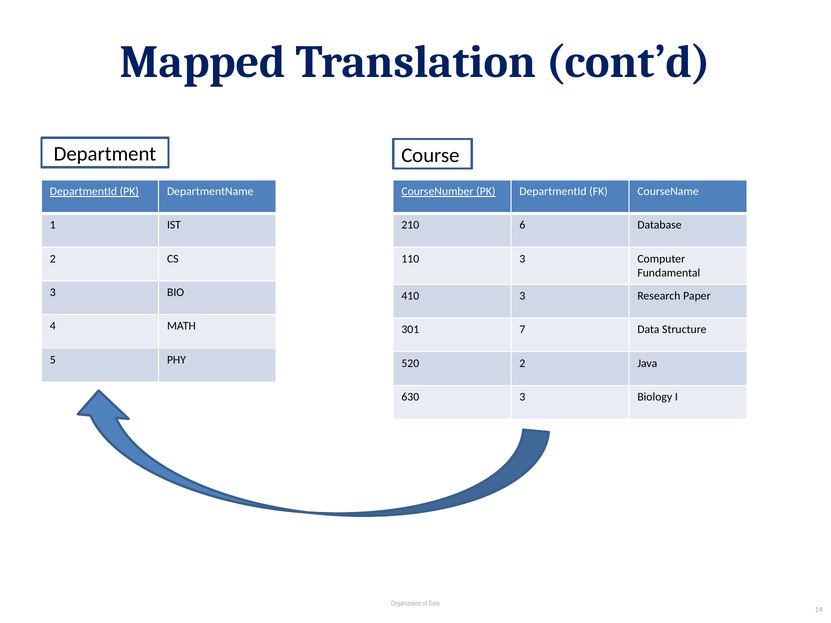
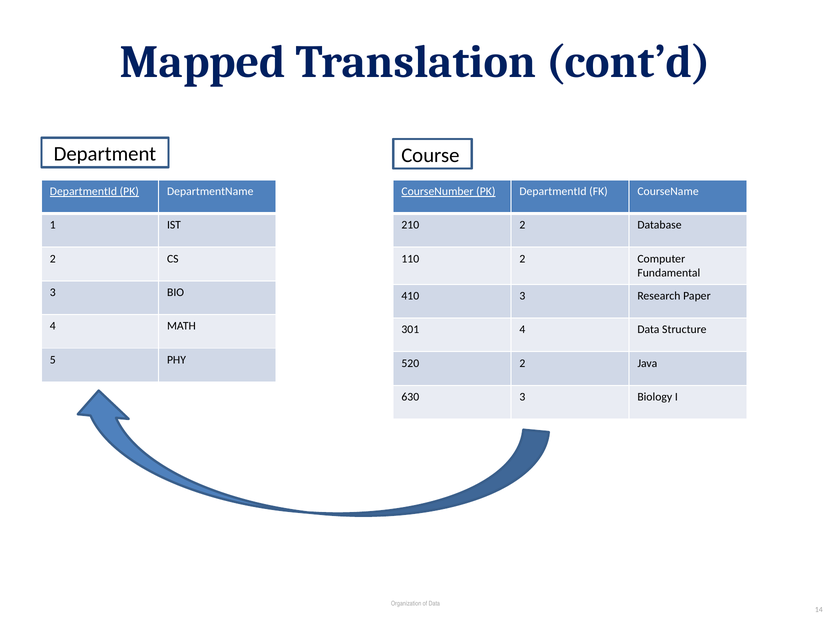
210 6: 6 -> 2 (522, 225)
110 3: 3 -> 2 (522, 259)
301 7: 7 -> 4 (522, 330)
